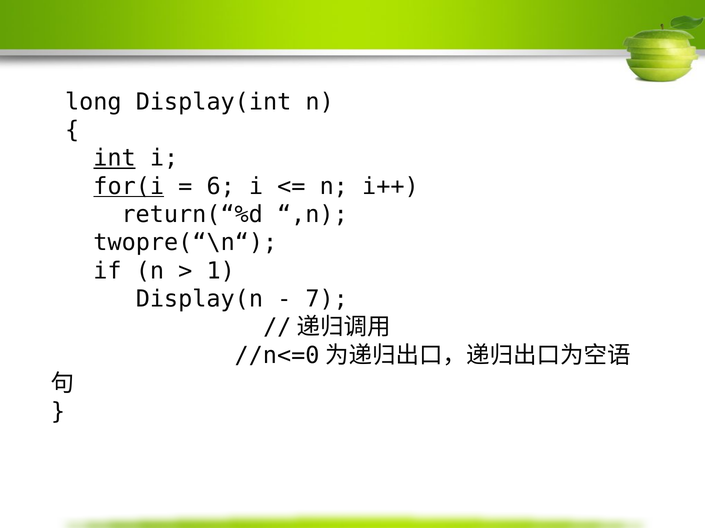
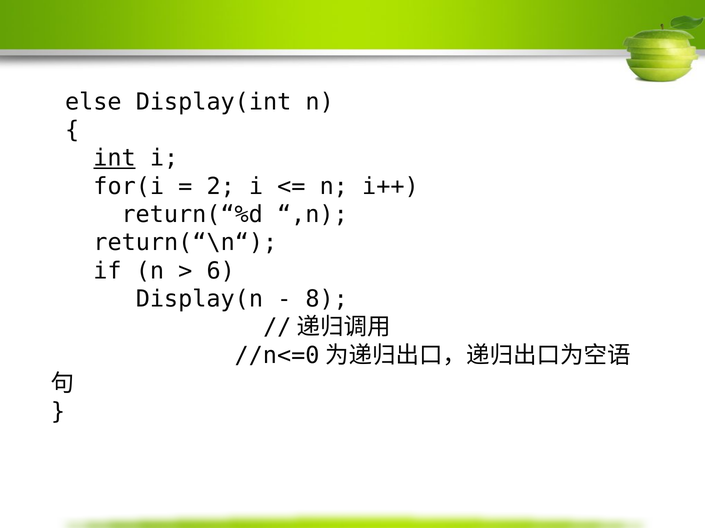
long: long -> else (93, 102)
for(i underline: present -> none (129, 187)
6: 6 -> 2 (221, 187)
twopre(“\n“: twopre(“\n“ -> return(“\n“ (185, 243)
1: 1 -> 6 (221, 271)
7: 7 -> 8 (327, 299)
